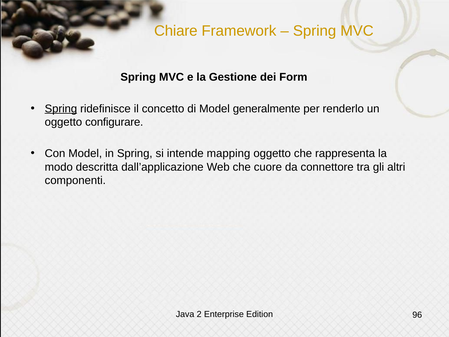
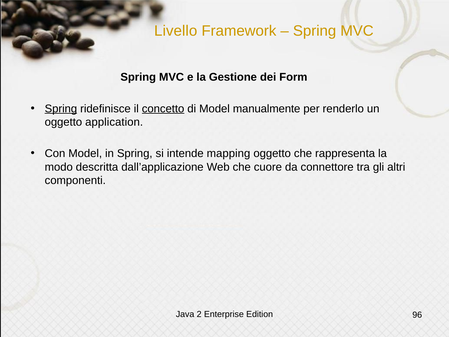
Chiare: Chiare -> Livello (176, 31)
concetto underline: none -> present (163, 109)
generalmente: generalmente -> manualmente (267, 109)
configurare: configurare -> application (114, 122)
